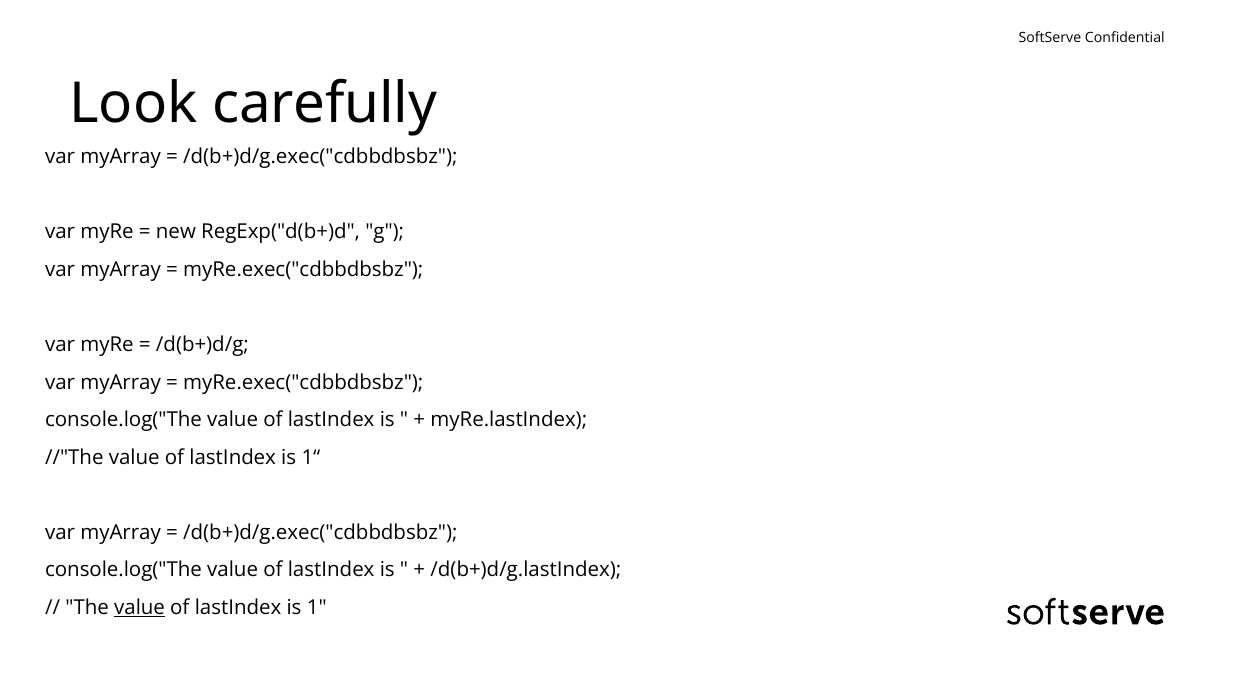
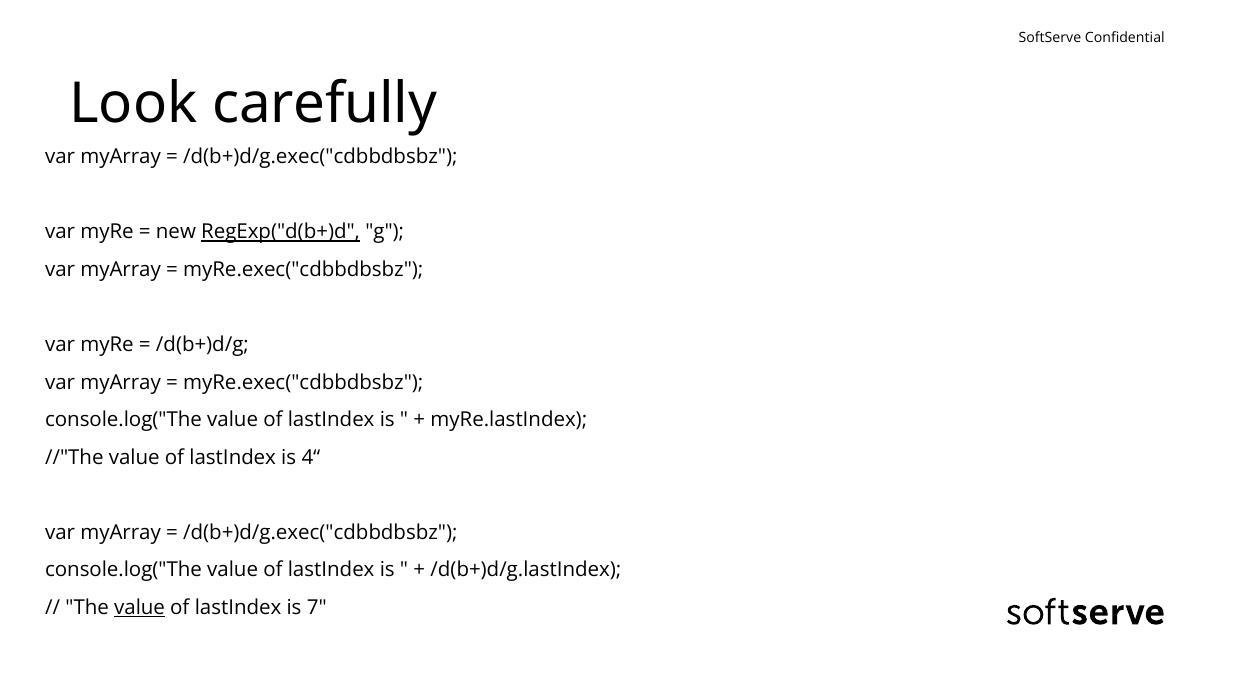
RegExp("d(b+)d underline: none -> present (281, 232)
1“: 1“ -> 4“ (311, 457)
1: 1 -> 7 (317, 607)
